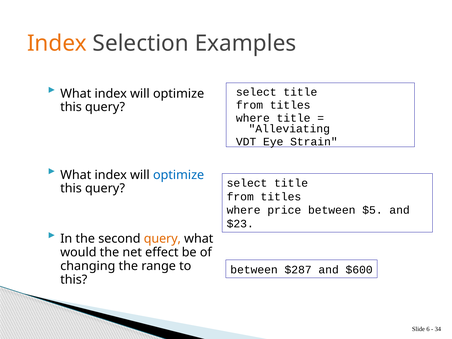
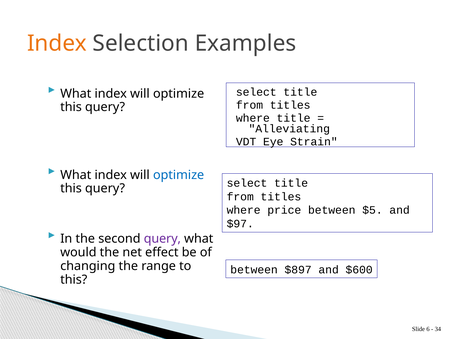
$23: $23 -> $97 (240, 224)
query colour: orange -> purple (162, 239)
$287: $287 -> $897 (298, 270)
